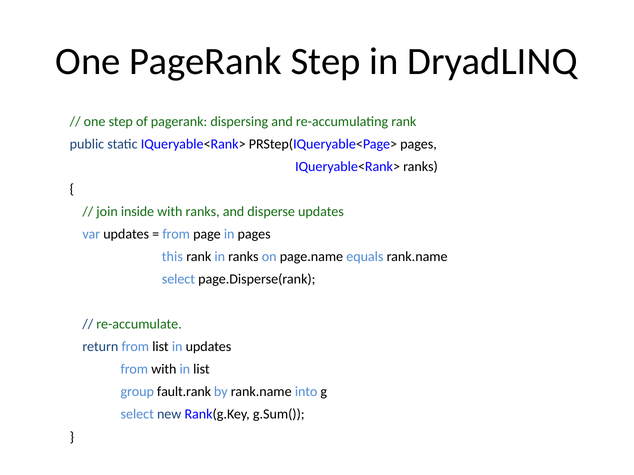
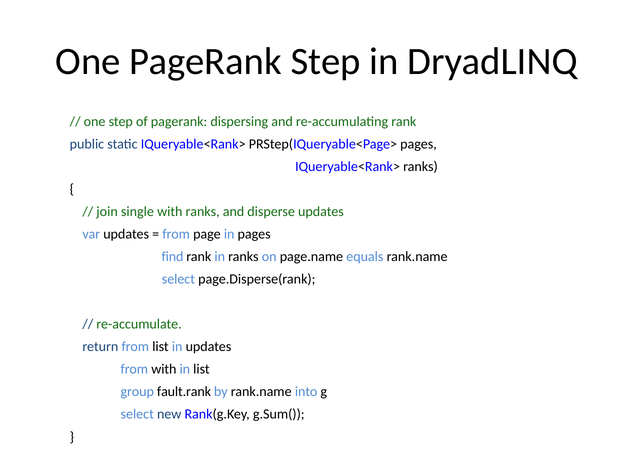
inside: inside -> single (137, 212)
this: this -> find (172, 257)
